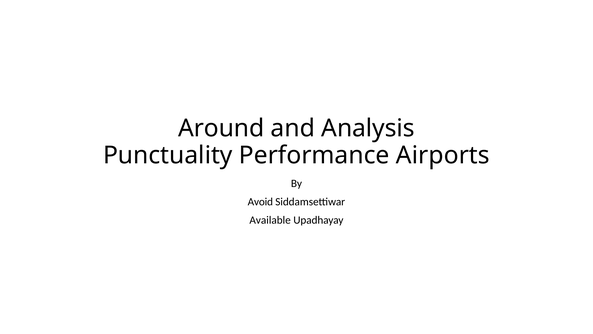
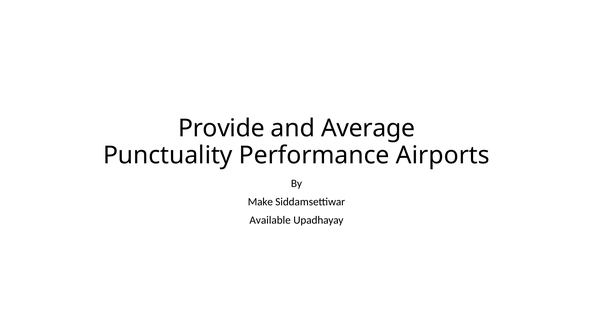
Around: Around -> Provide (221, 128)
Analysis: Analysis -> Average (368, 128)
Avoid: Avoid -> Make (260, 202)
